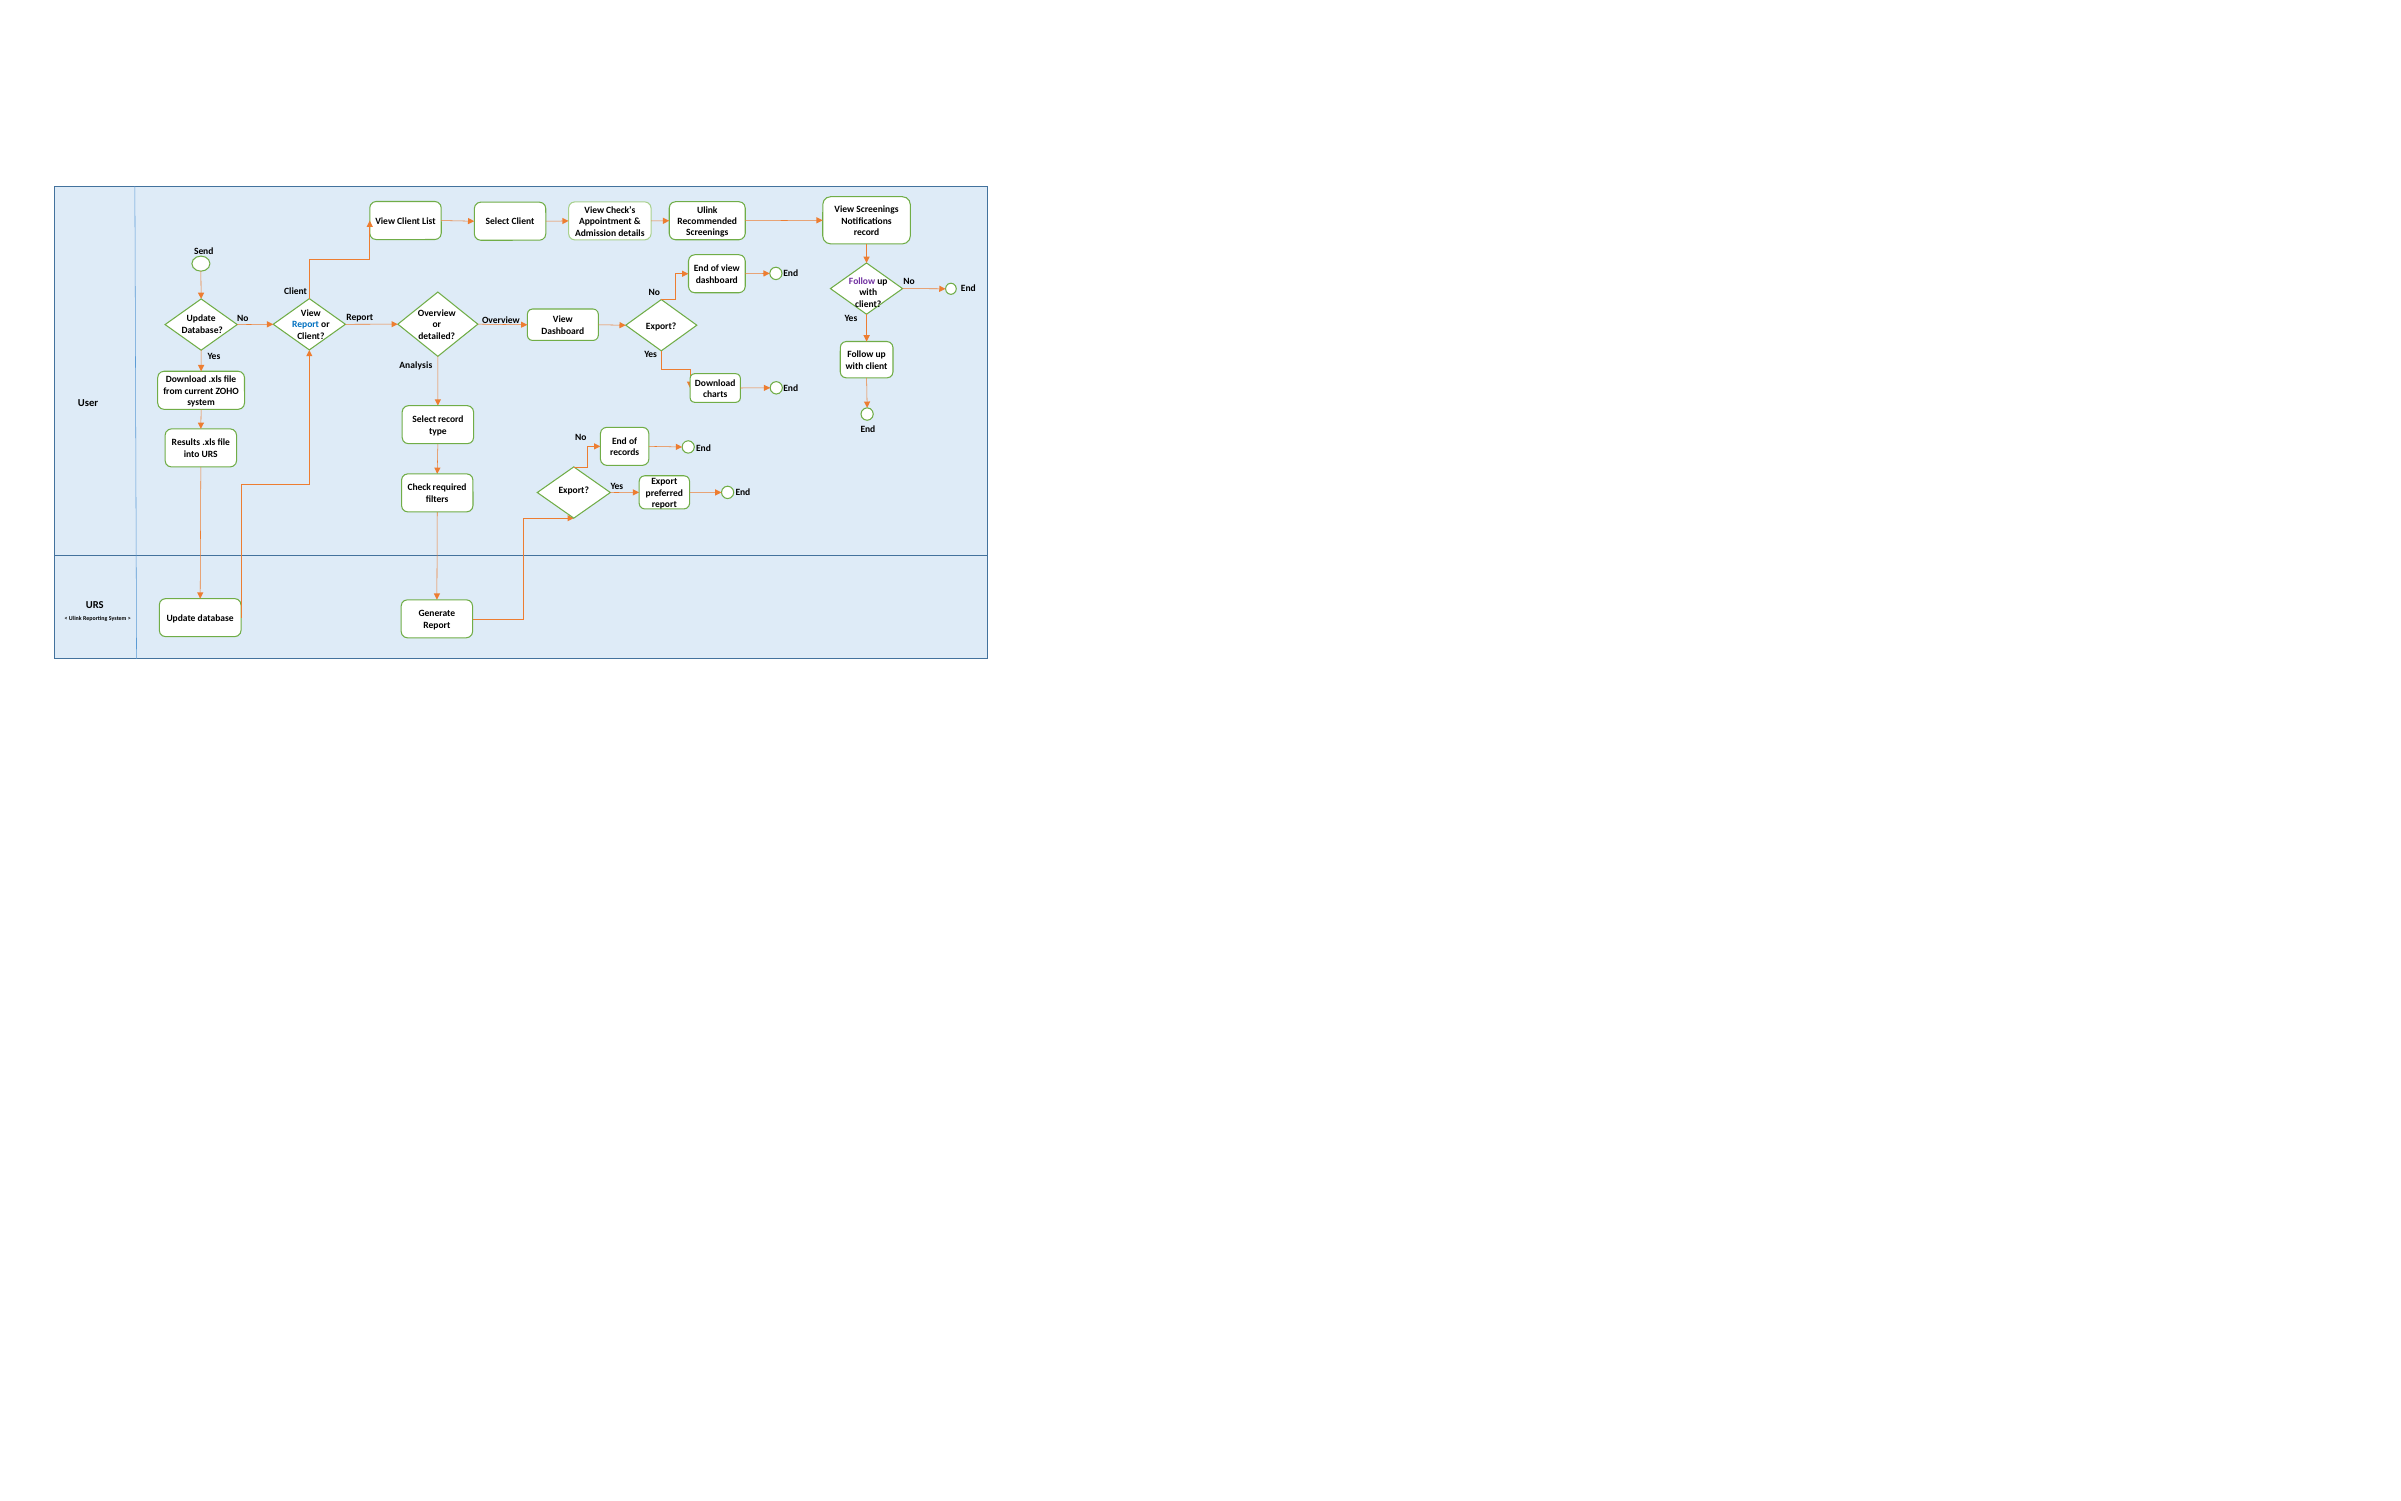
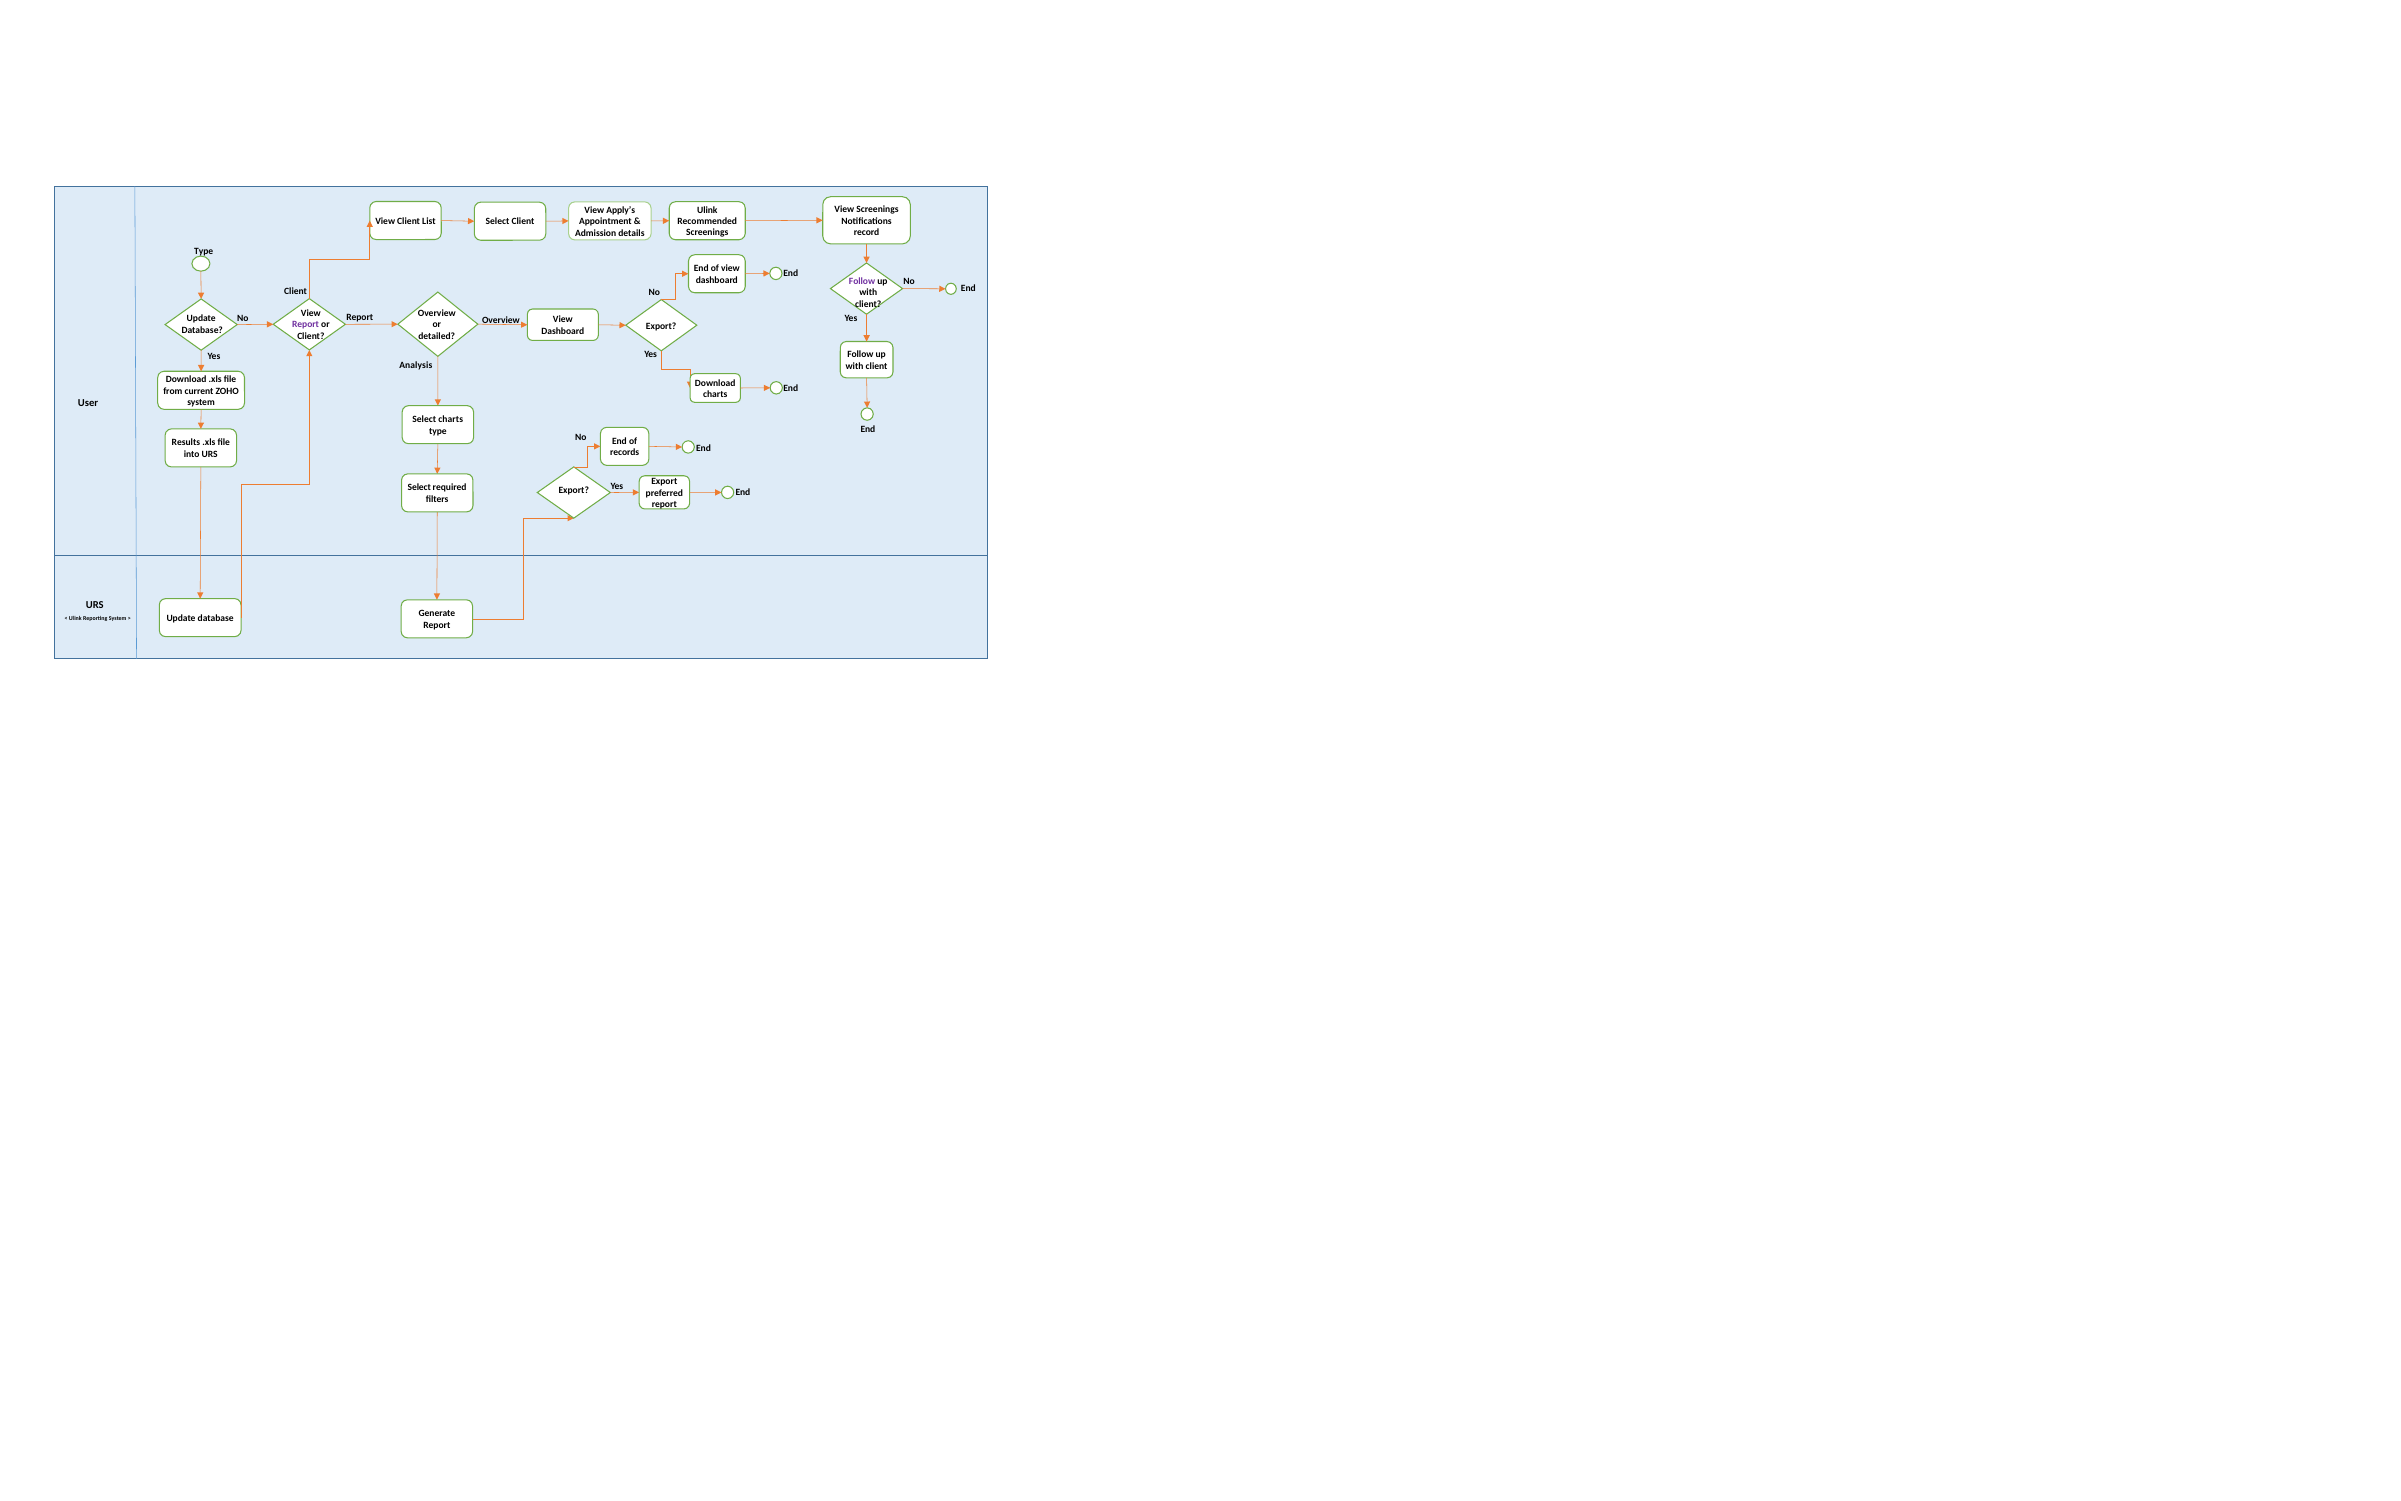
Check’s: Check’s -> Apply’s (621, 210)
Send: Send -> Type (204, 251)
Report colour: blue -> purple (306, 325)
Select record: record -> charts (451, 419)
Check: Check -> Select (419, 488)
